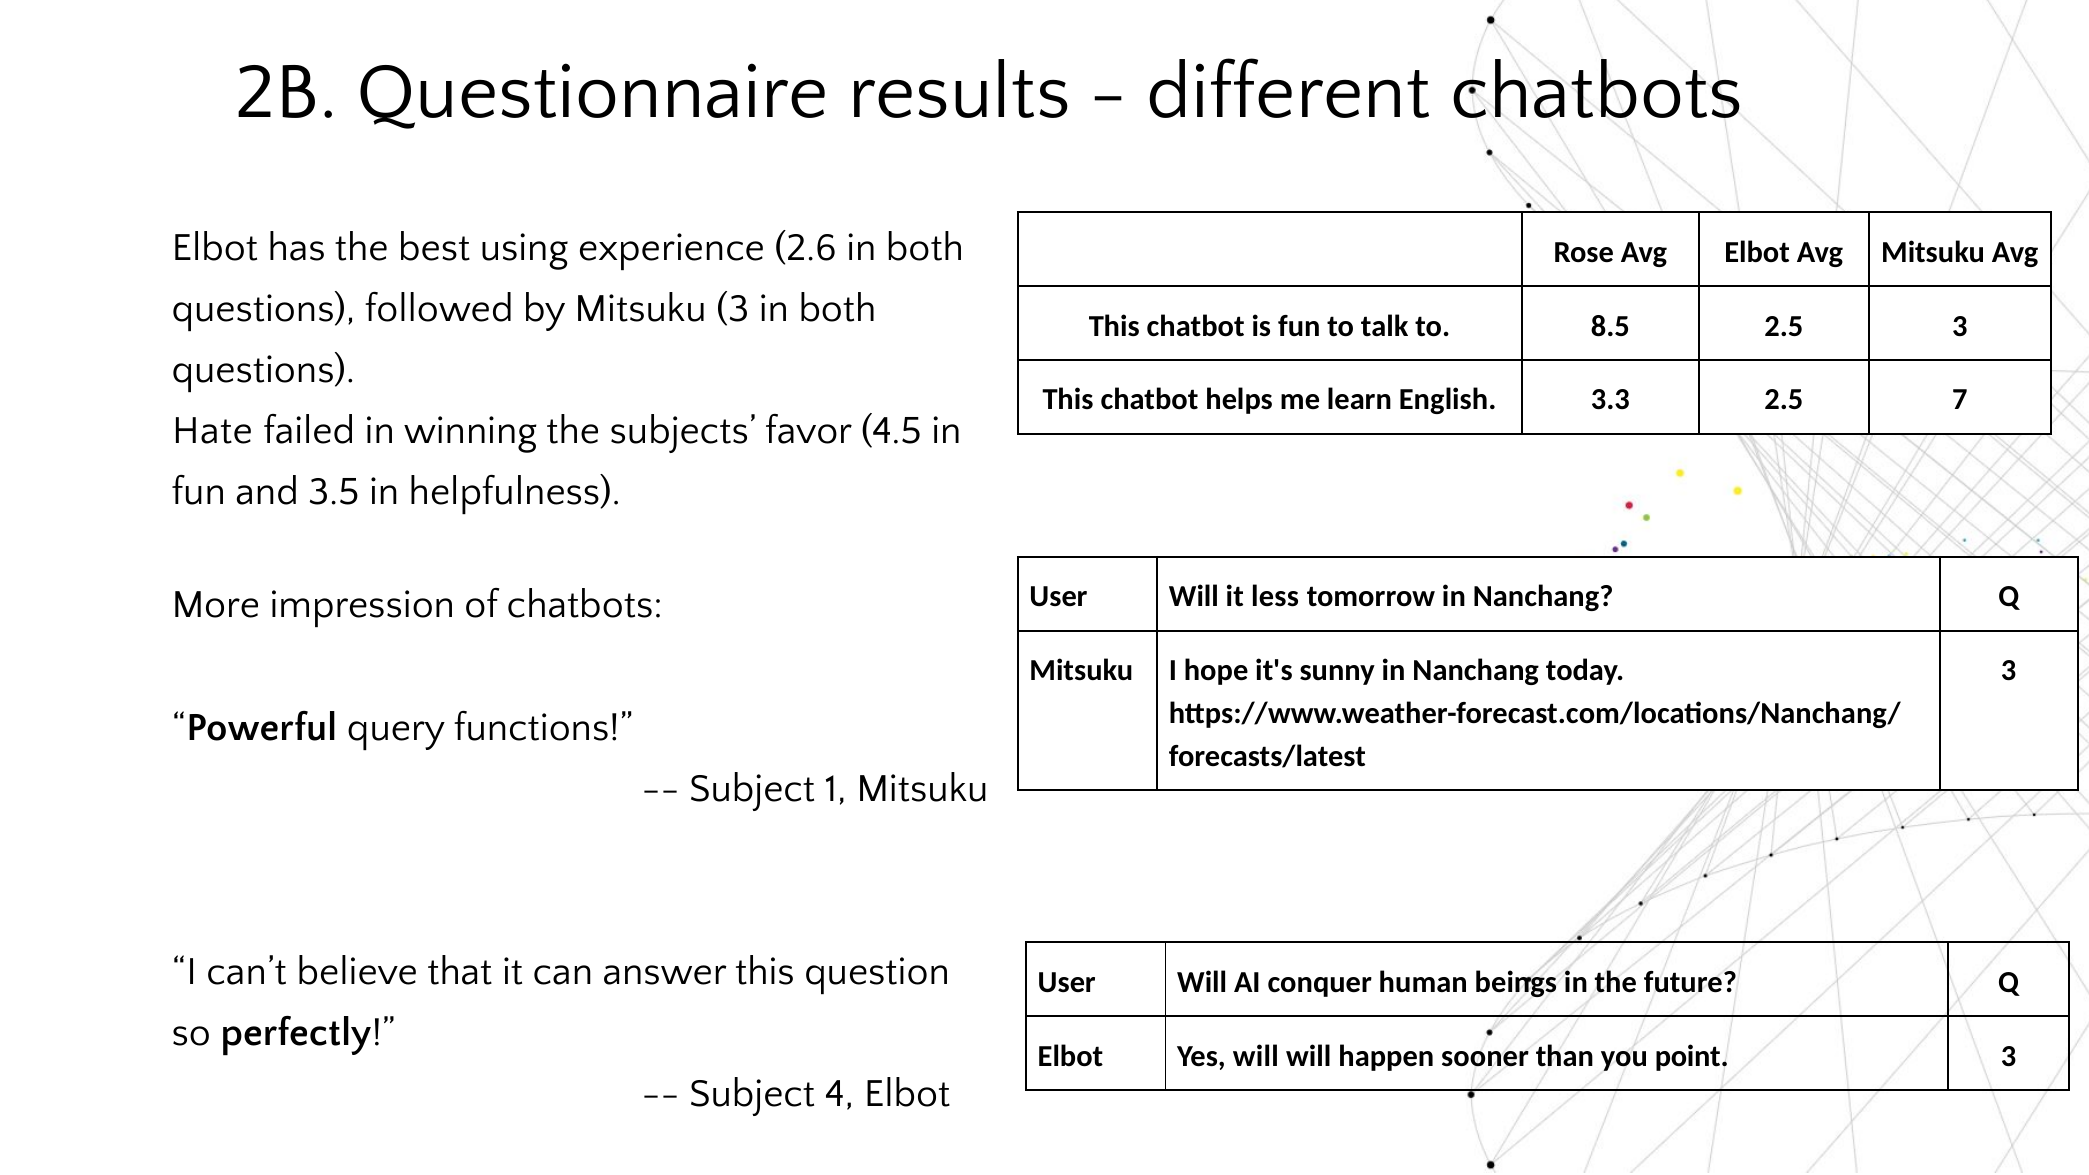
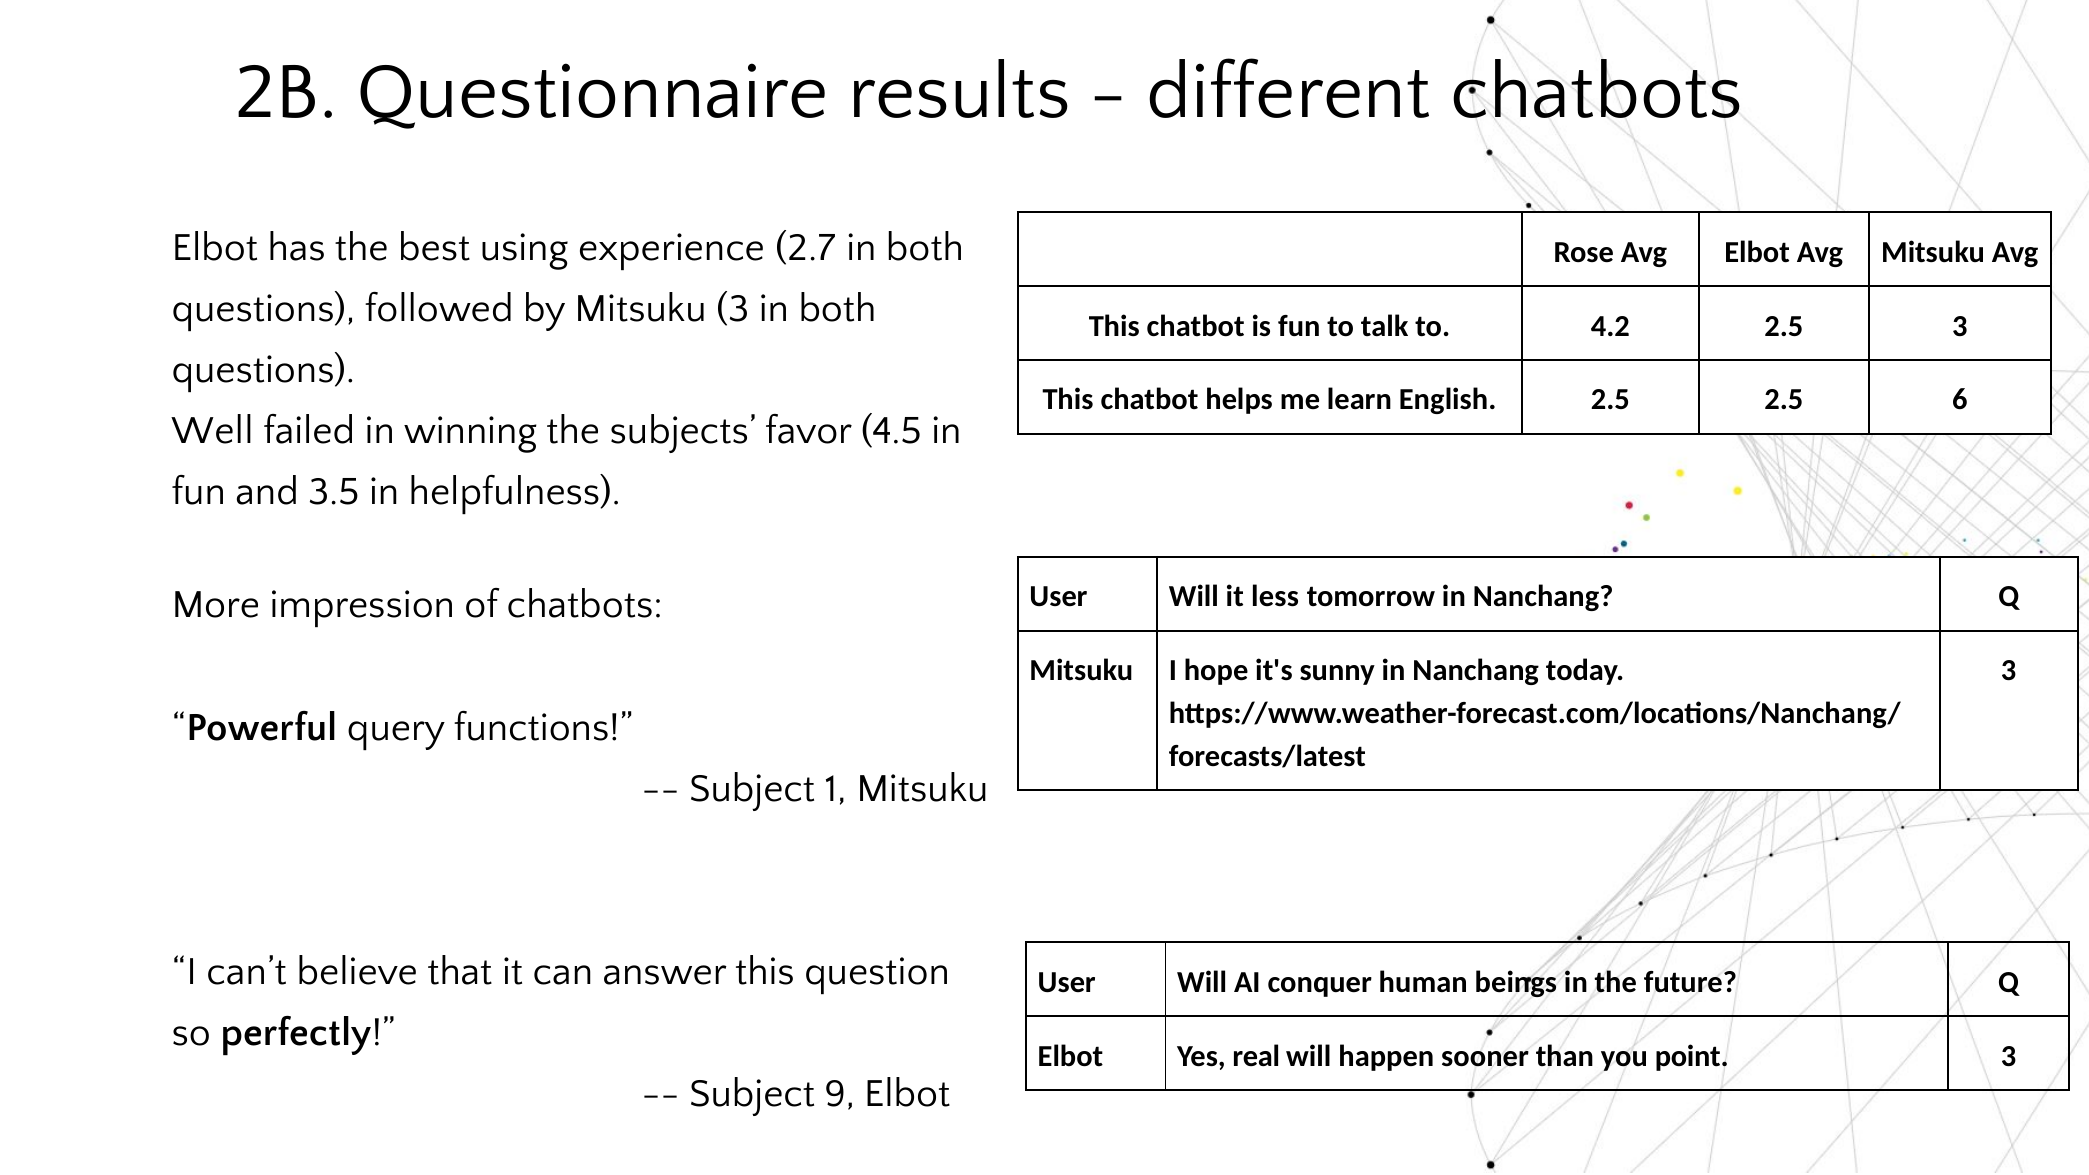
2.6: 2.6 -> 2.7 (805, 247)
8.5: 8.5 -> 4.2 (1610, 326)
English 3.3: 3.3 -> 2.5 (1610, 400)
7: 7 -> 6 (1960, 400)
Hate: Hate -> Well (213, 431)
Yes will: will -> real (1256, 1056)
4: 4 -> 9 (840, 1094)
